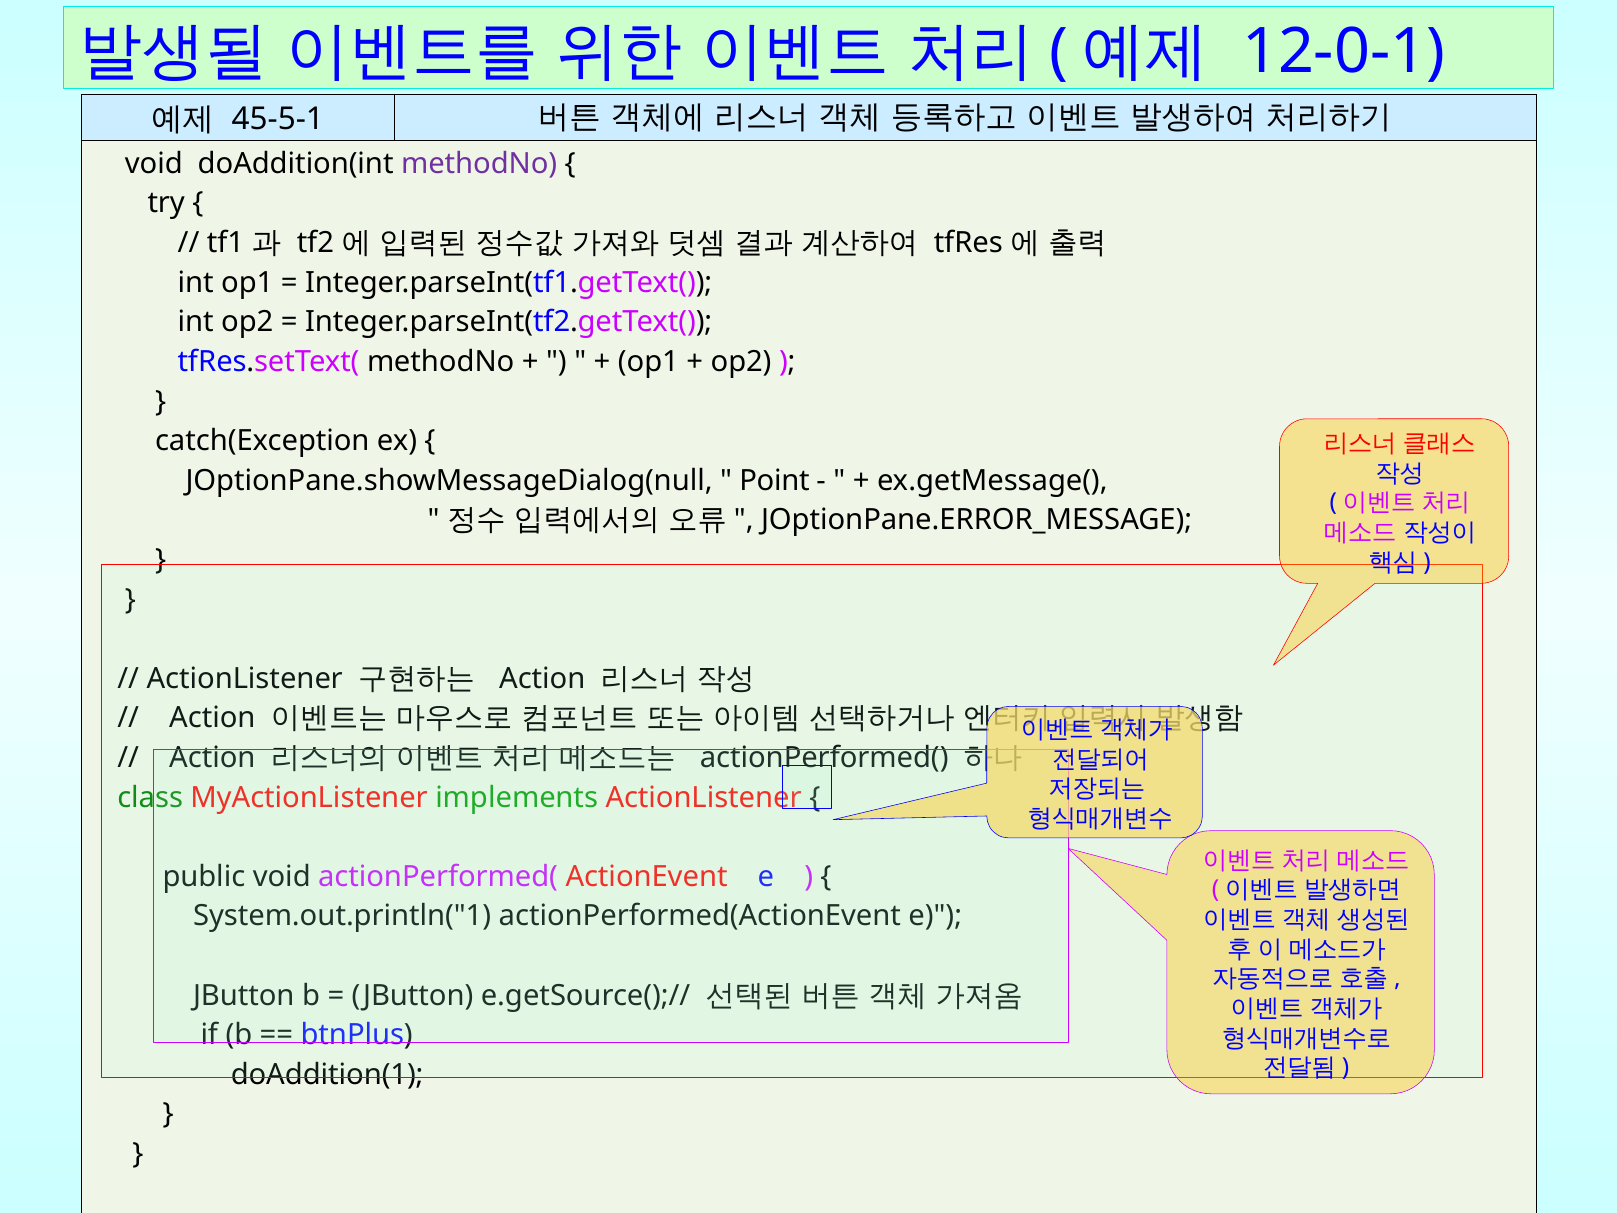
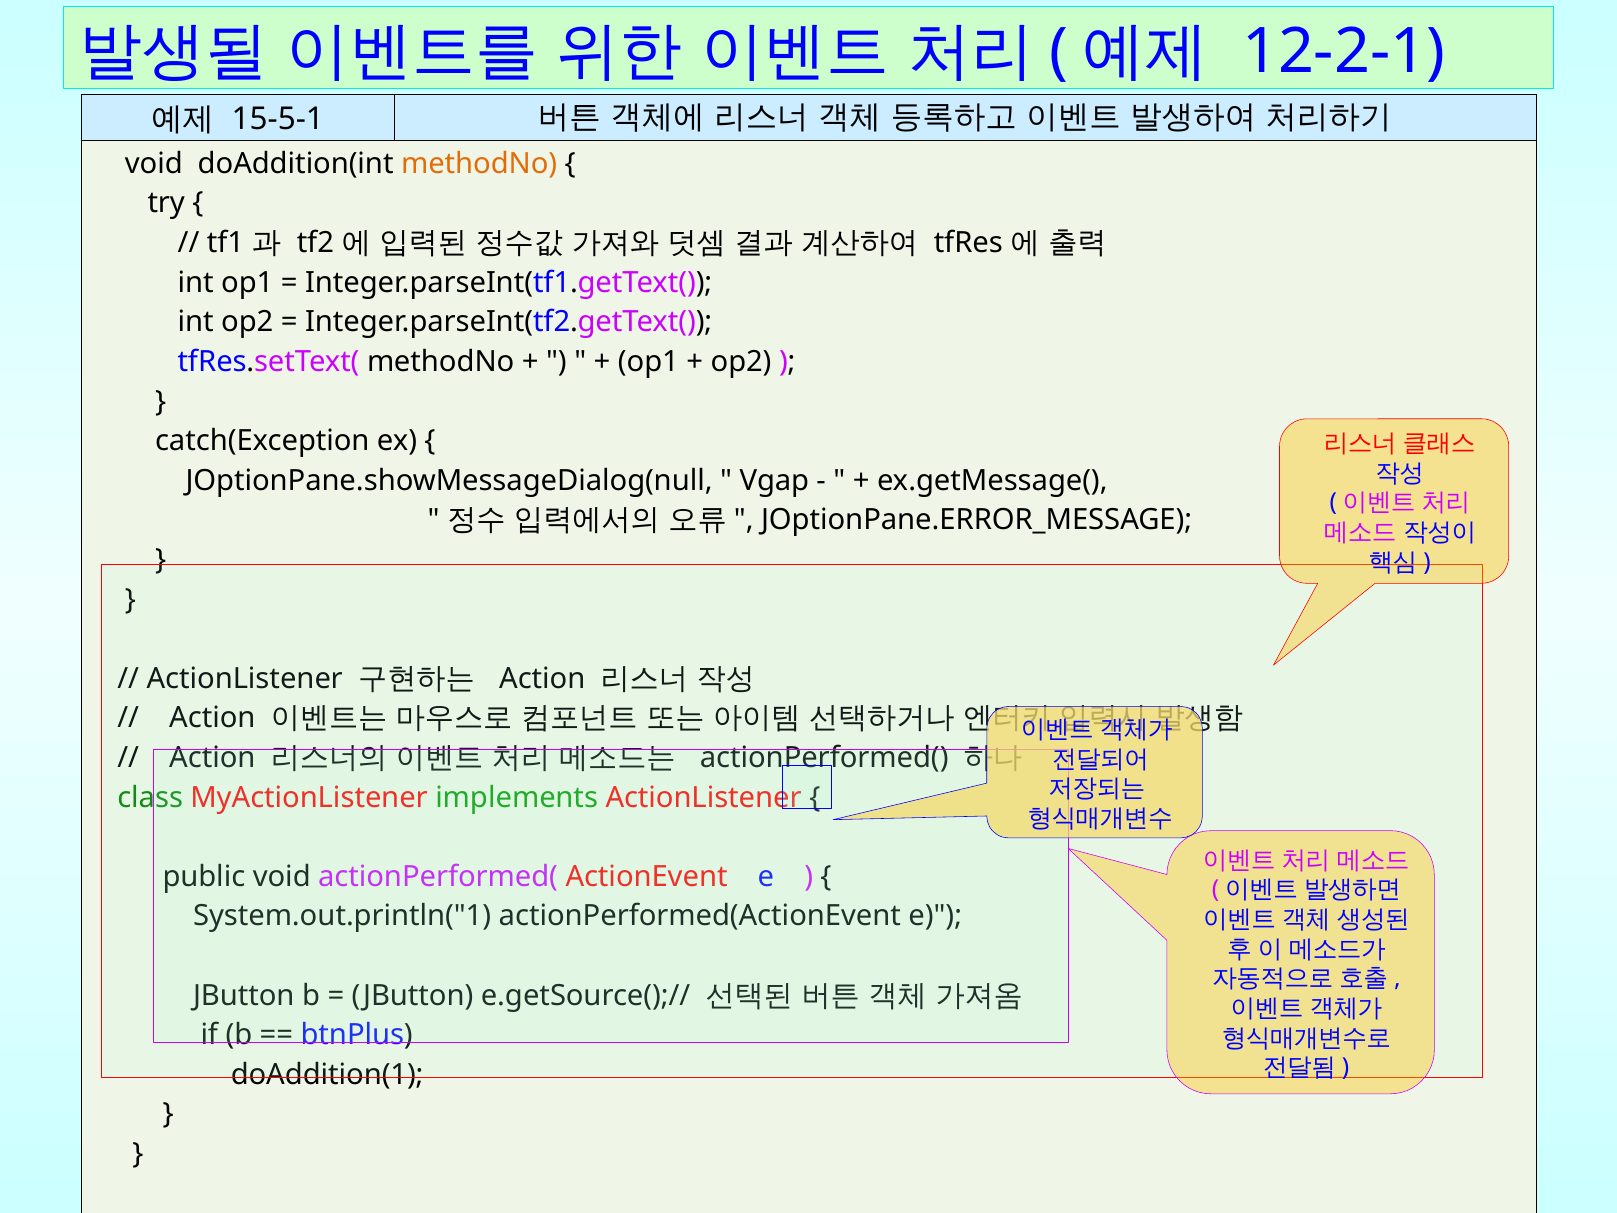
12-0-1: 12-0-1 -> 12-2-1 (1344, 51)
45-5-1: 45-5-1 -> 15-5-1 (278, 119)
methodNo colour: purple -> orange (479, 164)
Point: Point -> Vgap (774, 480)
